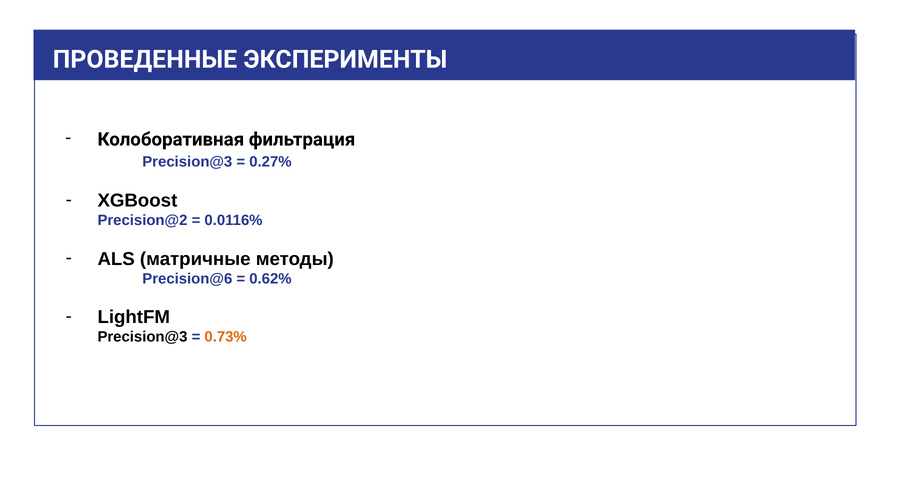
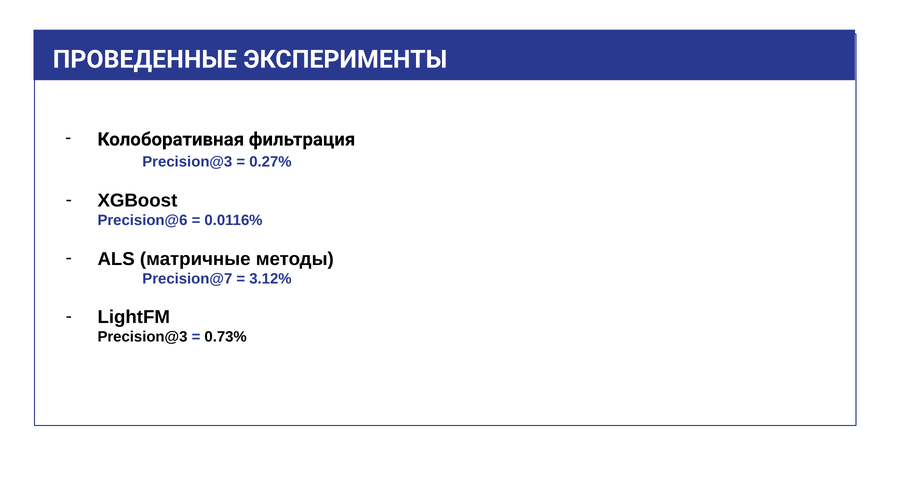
Precision@2: Precision@2 -> Precision@6 (142, 221)
Precision@6: Precision@6 -> Precision@7 (187, 279)
0.62%: 0.62% -> 3.12% (270, 279)
0.73% colour: orange -> black (226, 337)
